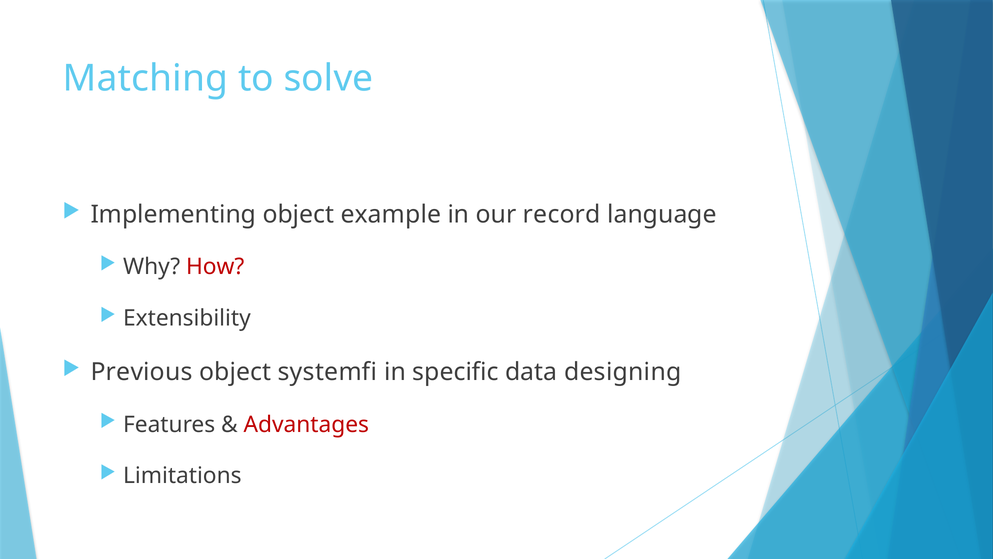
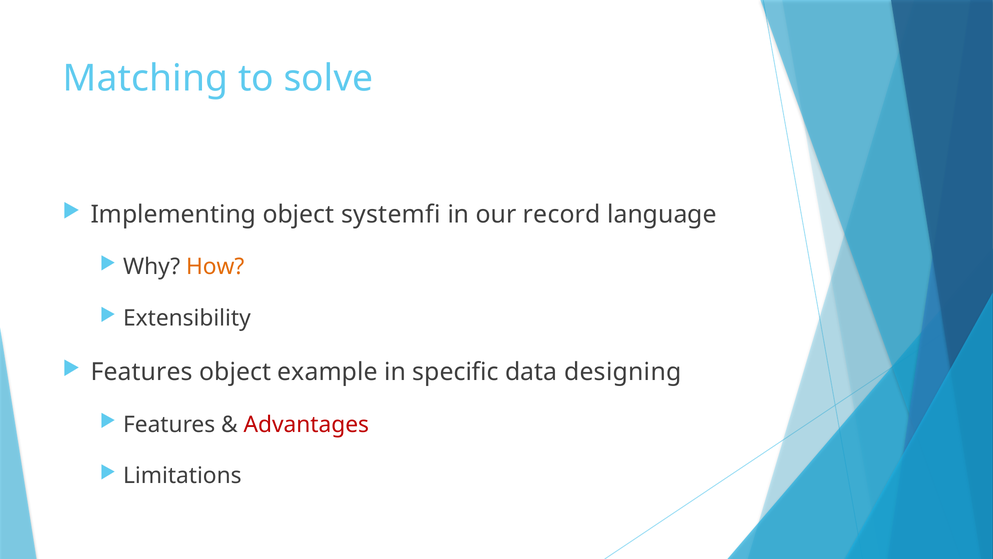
example: example -> systemfi (391, 214)
How colour: red -> orange (215, 267)
Previous: Previous -> Features (142, 372)
systemfi: systemfi -> example (328, 372)
